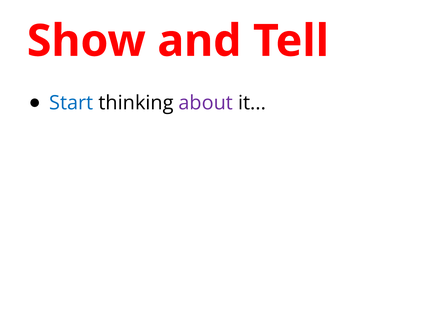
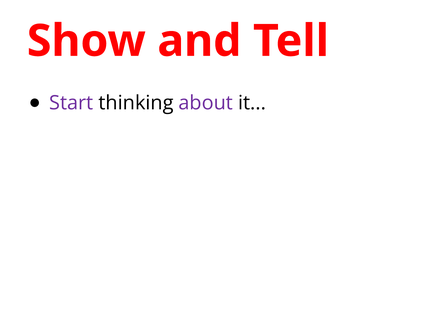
Start colour: blue -> purple (71, 103)
